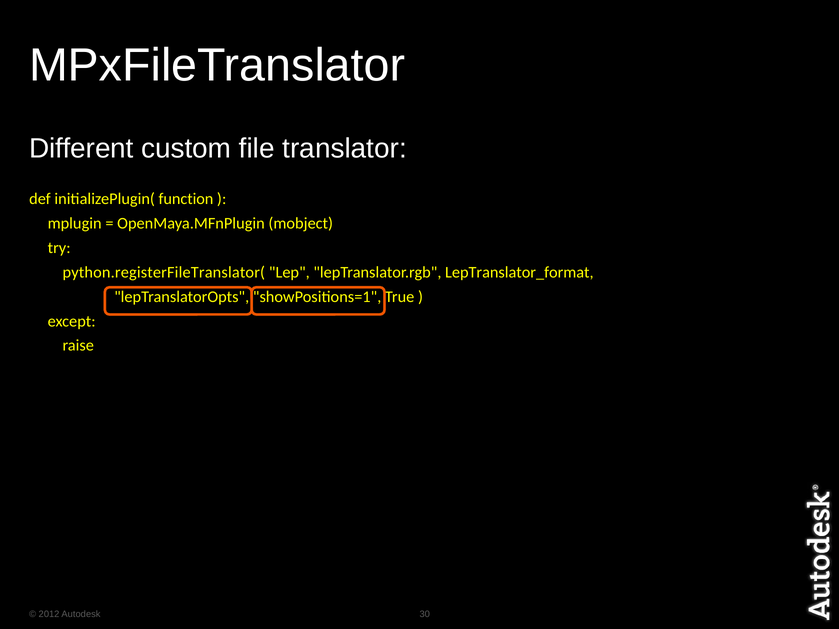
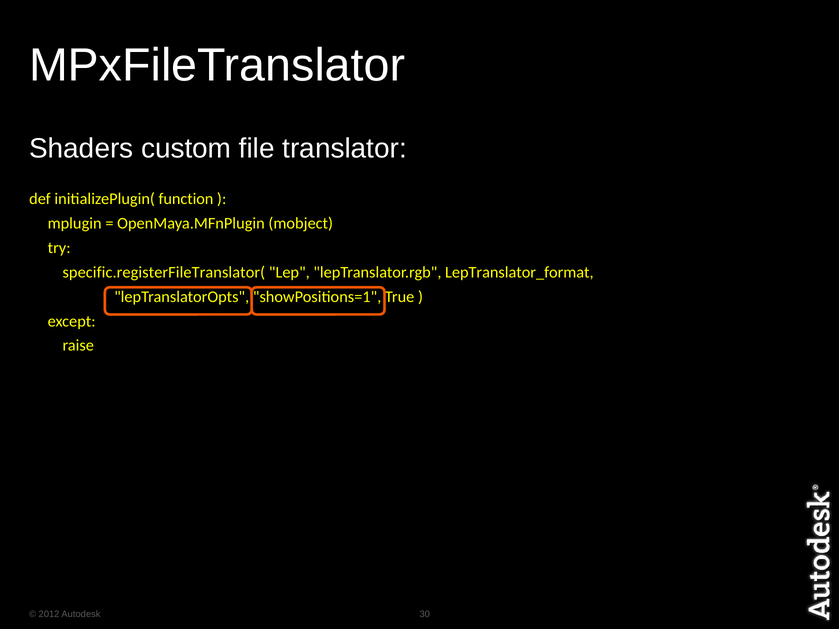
Different: Different -> Shaders (81, 149)
python.registerFileTranslator(: python.registerFileTranslator( -> specific.registerFileTranslator( (164, 272)
